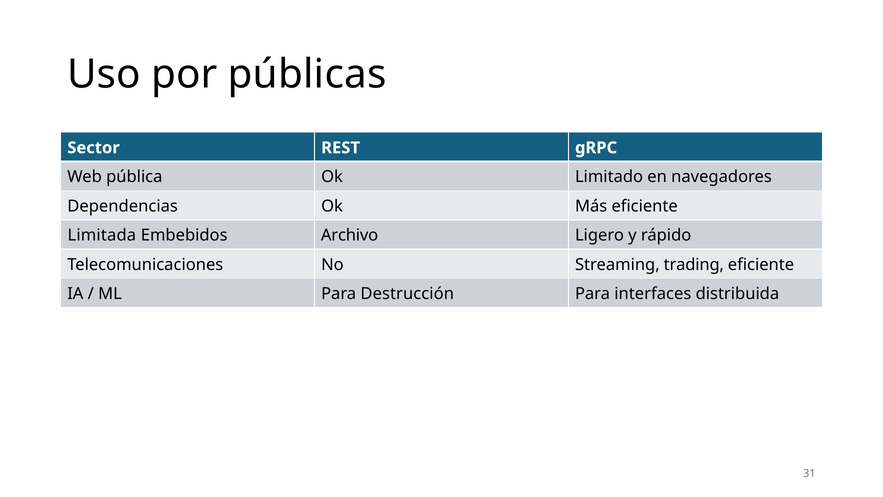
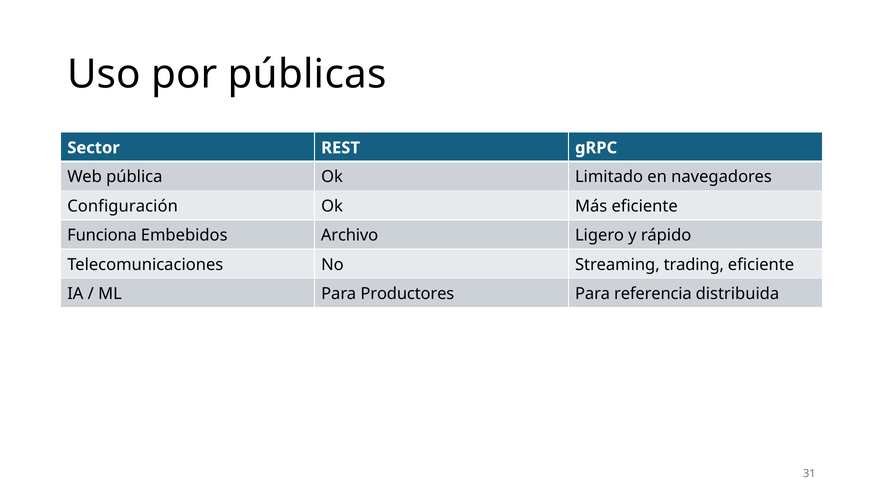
Dependencias: Dependencias -> Configuración (123, 206)
Limitada: Limitada -> Funciona (102, 235)
Destrucción: Destrucción -> Productores (407, 294)
interfaces: interfaces -> referencia (653, 294)
